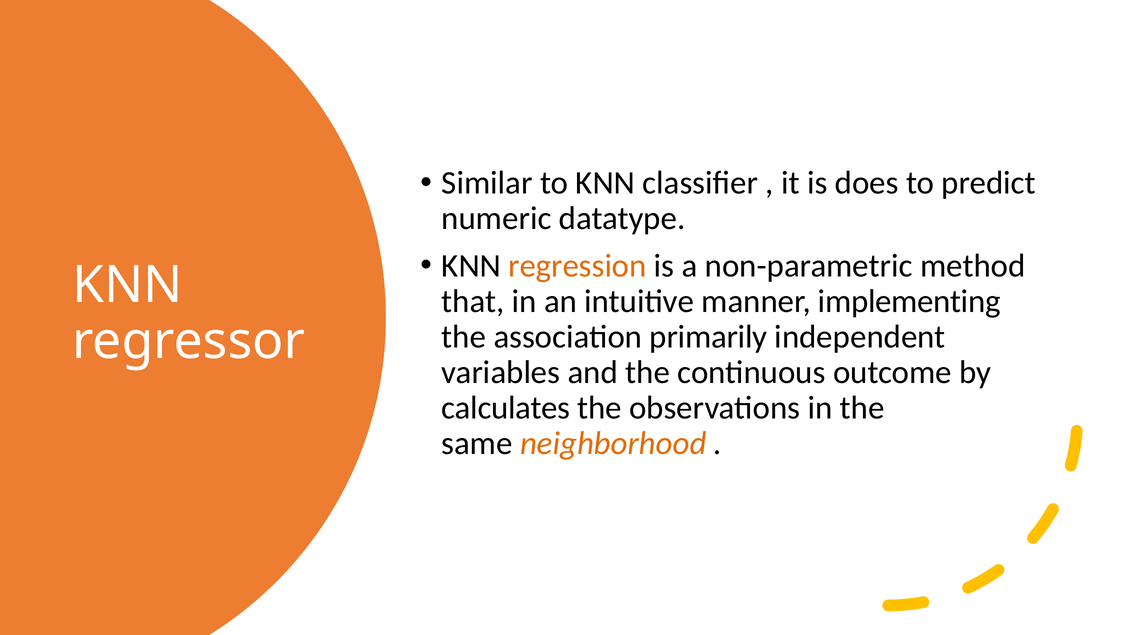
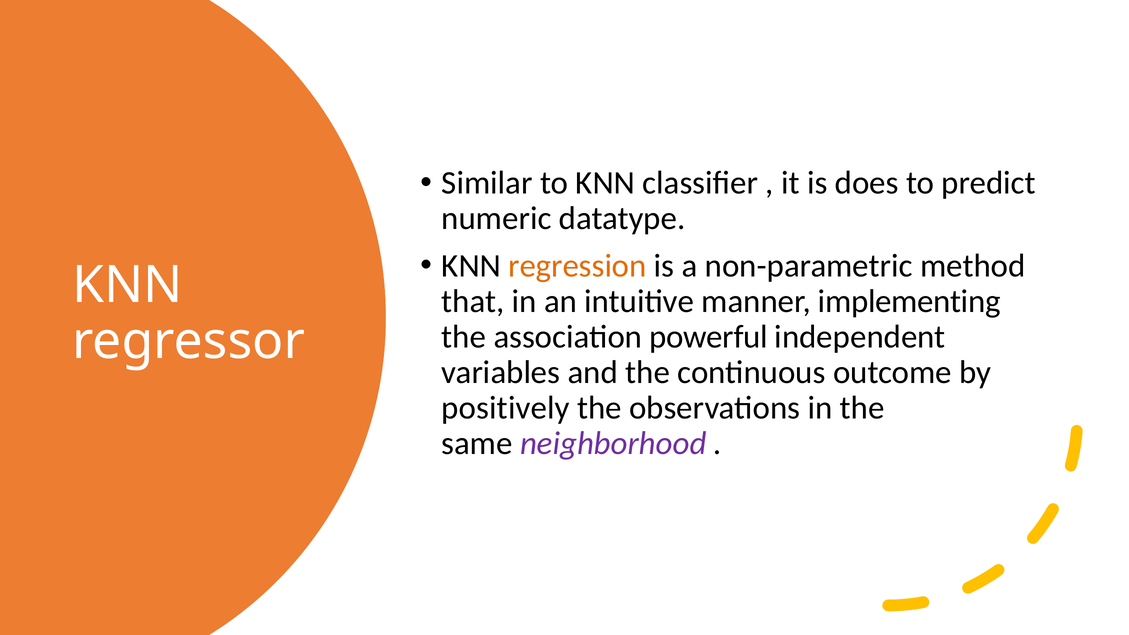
primarily: primarily -> powerful (708, 337)
calculates: calculates -> positively (506, 408)
neighborhood colour: orange -> purple (613, 443)
